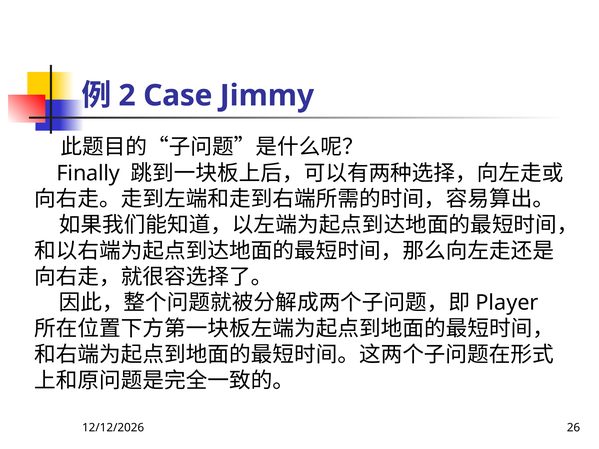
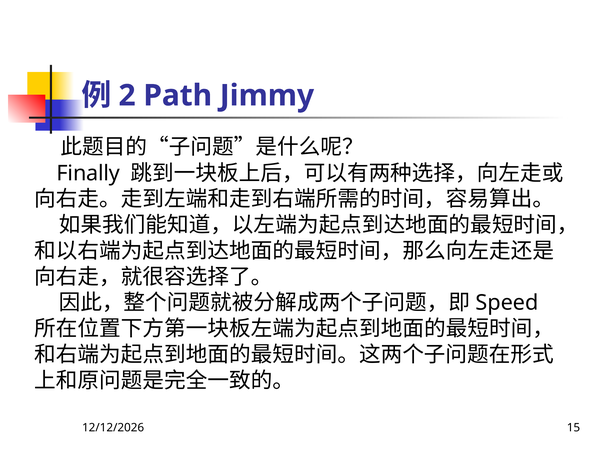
Case: Case -> Path (178, 96)
Player: Player -> Speed (507, 303)
26: 26 -> 15 (574, 428)
